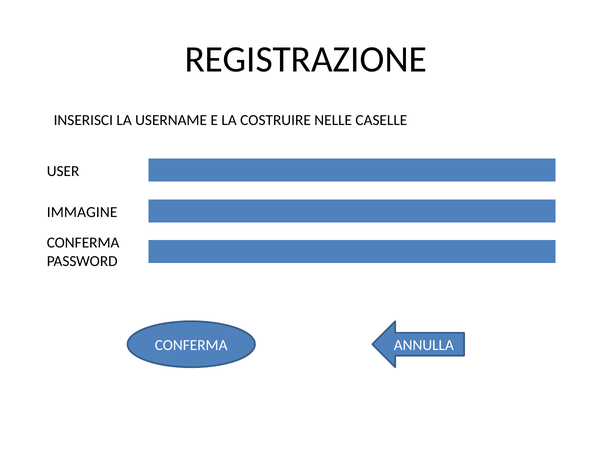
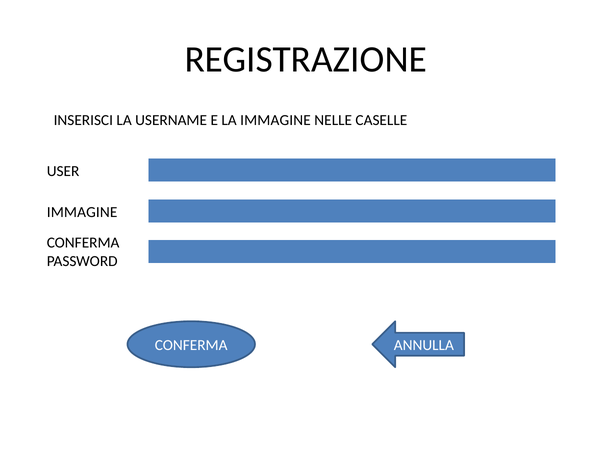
LA COSTRUIRE: COSTRUIRE -> IMMAGINE (275, 120)
